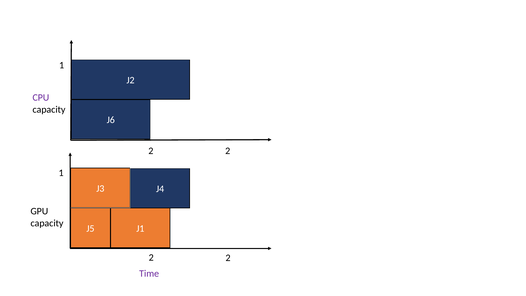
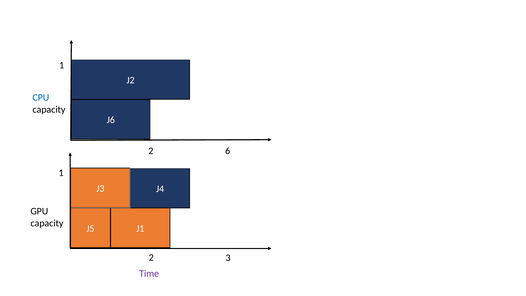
CPU colour: purple -> blue (41, 98)
2: 2 -> 6 (228, 151)
2: 2 -> 3 (228, 258)
